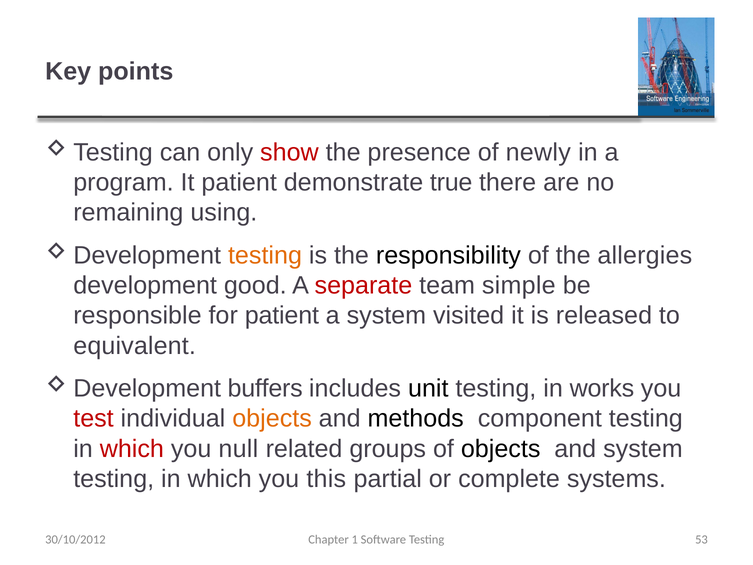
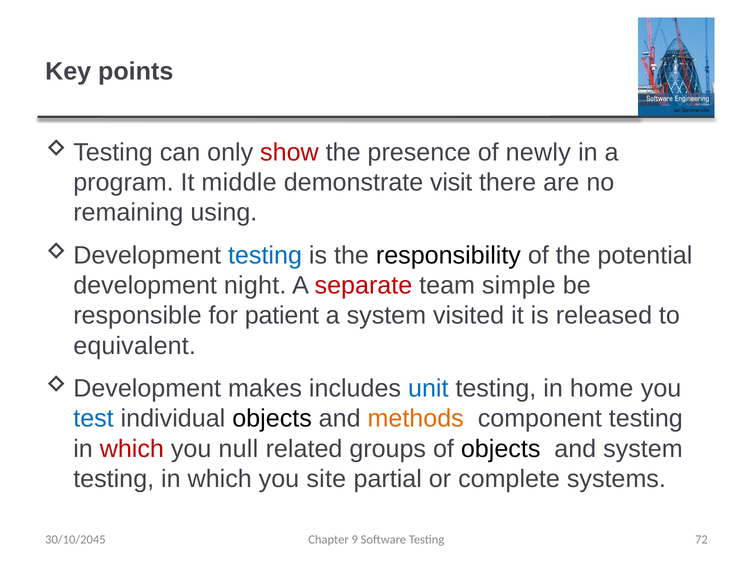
It patient: patient -> middle (239, 182)
true: true -> visit (451, 182)
testing colour: orange -> blue (265, 255)
allergies: allergies -> potential (645, 255)
good: good -> night (255, 285)
buffers: buffers -> makes (265, 388)
unit colour: black -> blue (428, 388)
works: works -> home (602, 388)
test colour: red -> blue (93, 418)
objects colour: orange -> black (272, 418)
methods colour: black -> orange (416, 418)
this: this -> site (326, 479)
1: 1 -> 9 (355, 539)
53: 53 -> 72 (701, 539)
30/10/2012: 30/10/2012 -> 30/10/2045 (75, 539)
